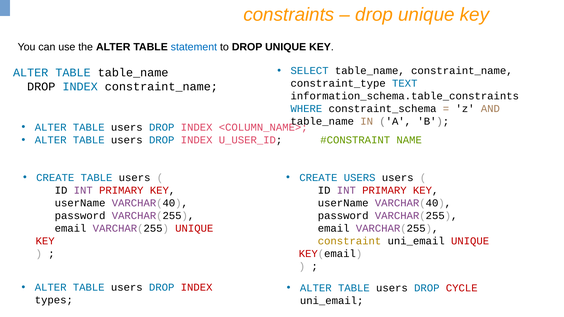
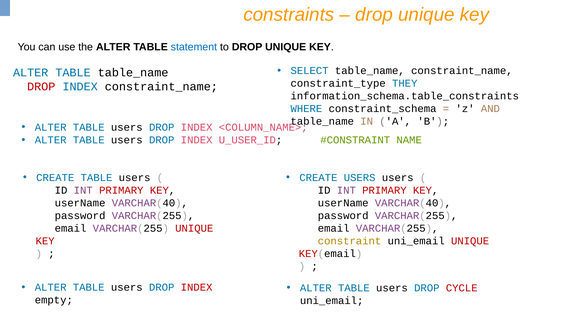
TEXT: TEXT -> THEY (405, 84)
DROP colour: black -> red (41, 87)
types: types -> empty (54, 300)
